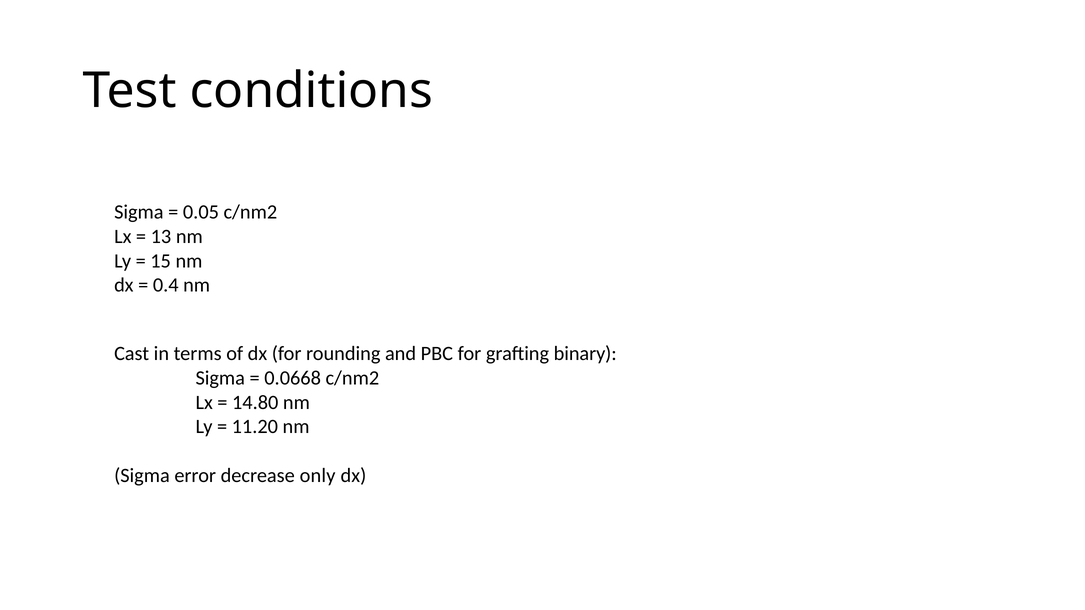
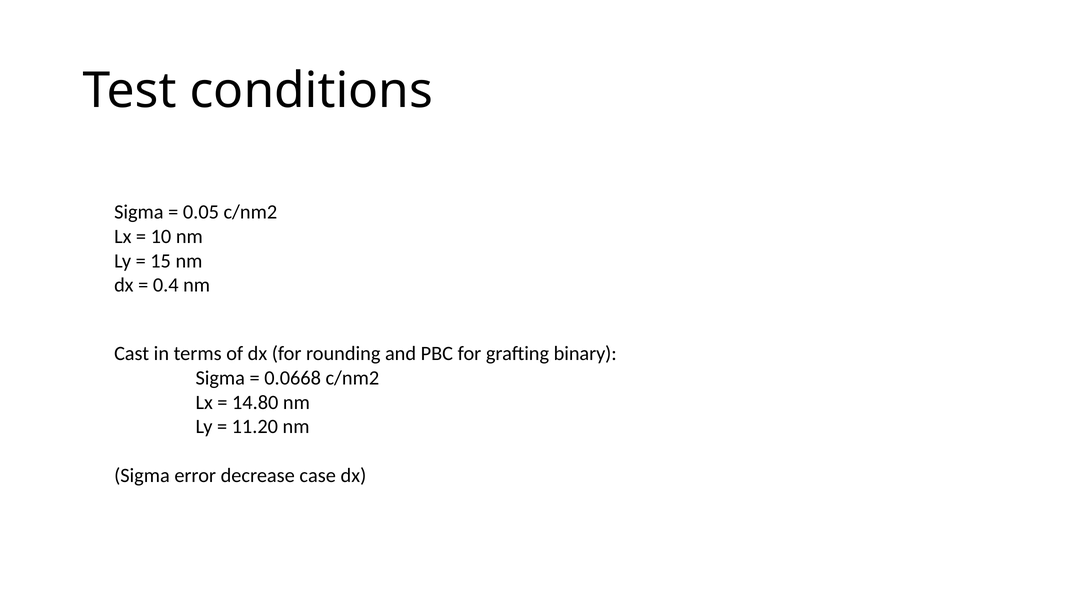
13: 13 -> 10 (161, 237)
only: only -> case (318, 476)
